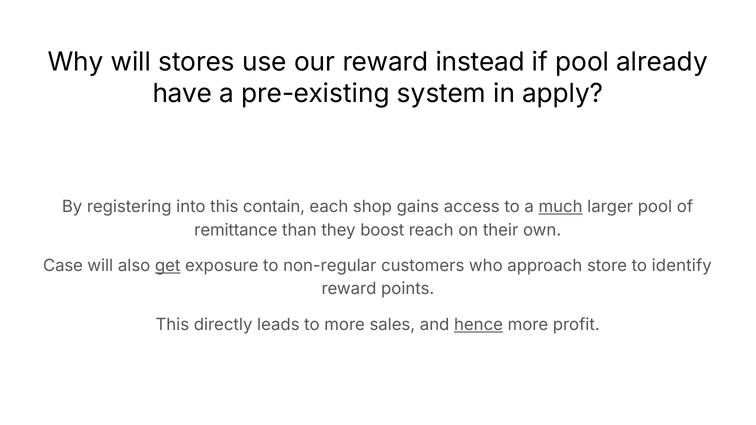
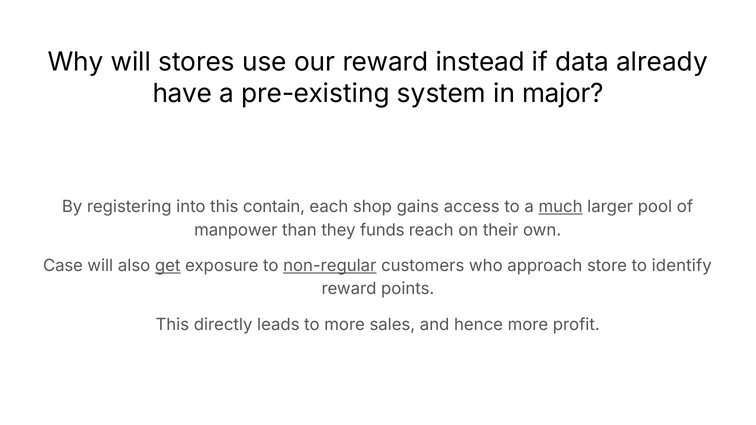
if pool: pool -> data (582, 62)
apply: apply -> major (563, 93)
remittance: remittance -> manpower (236, 230)
boost: boost -> funds (382, 230)
non-regular underline: none -> present (330, 266)
hence underline: present -> none (479, 325)
